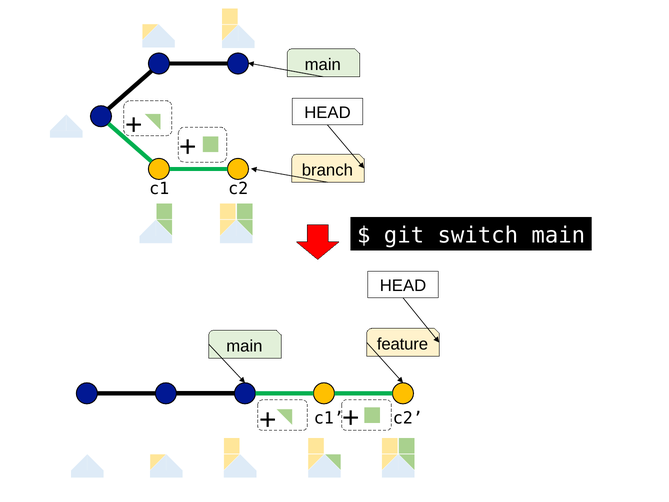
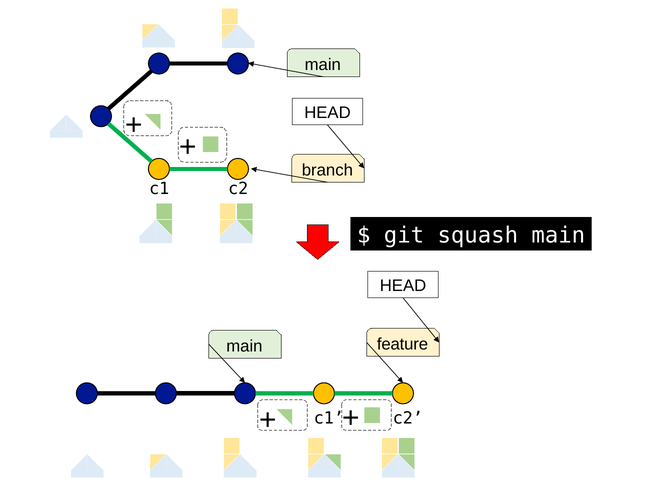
switch: switch -> squash (478, 235)
